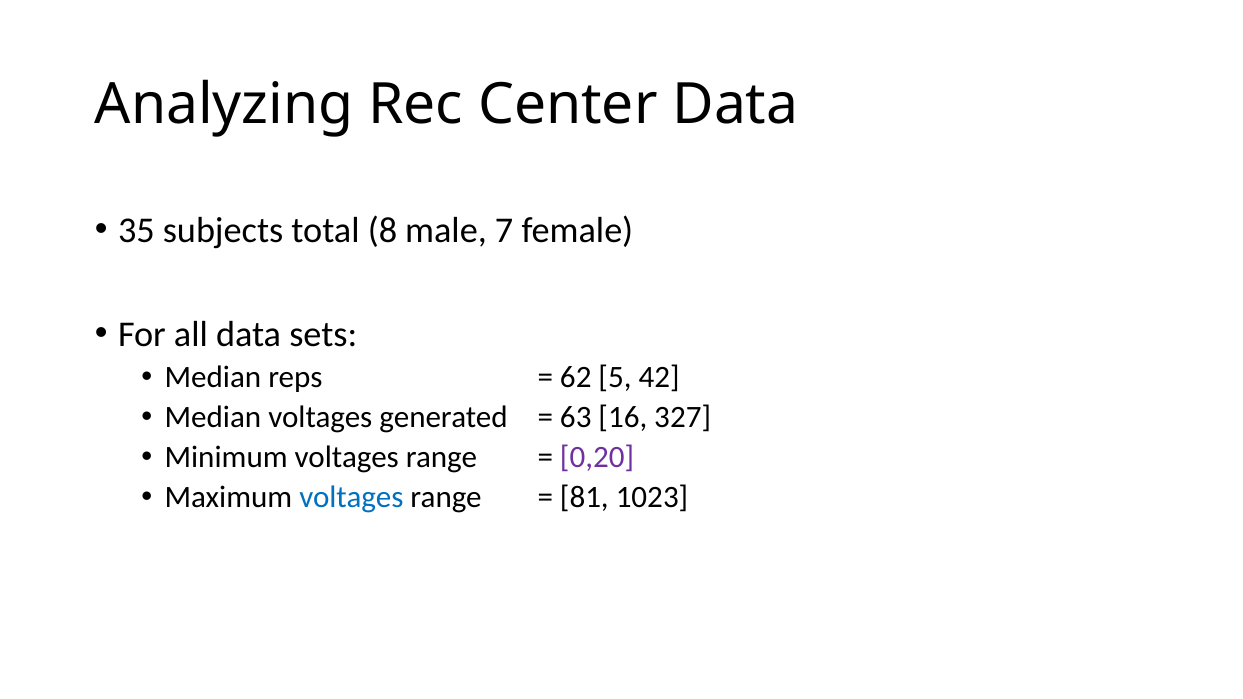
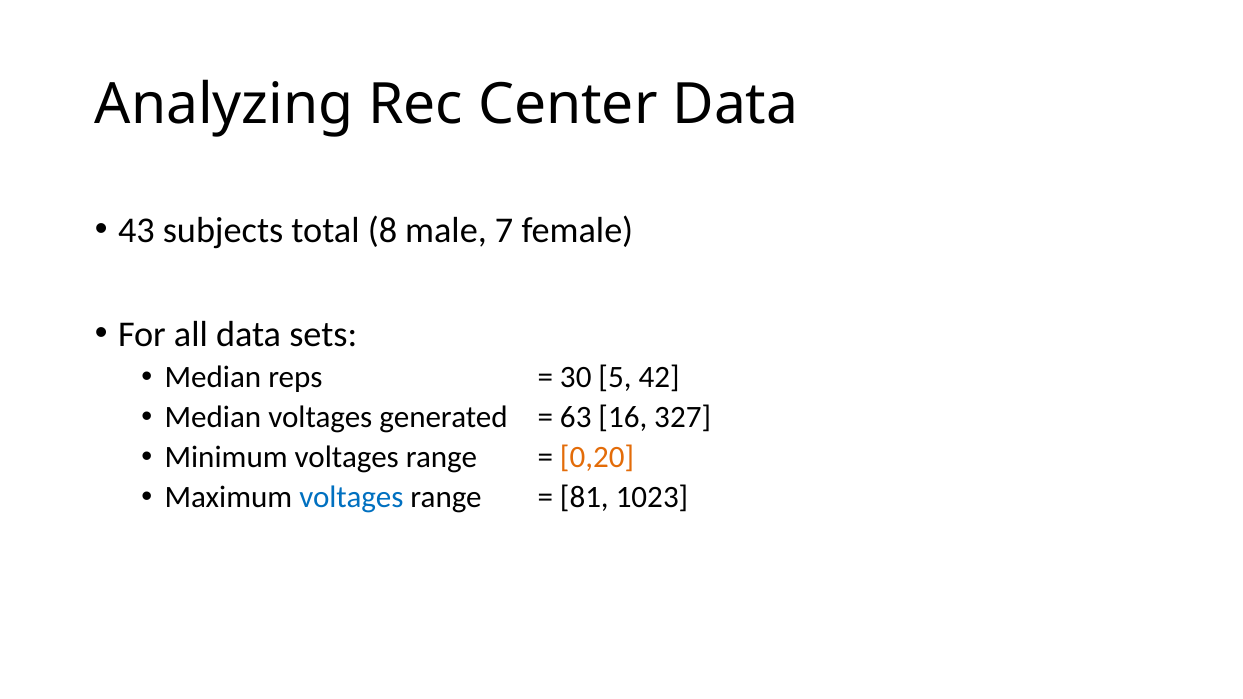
35: 35 -> 43 (136, 230)
62: 62 -> 30 (576, 377)
0,20 colour: purple -> orange (597, 457)
